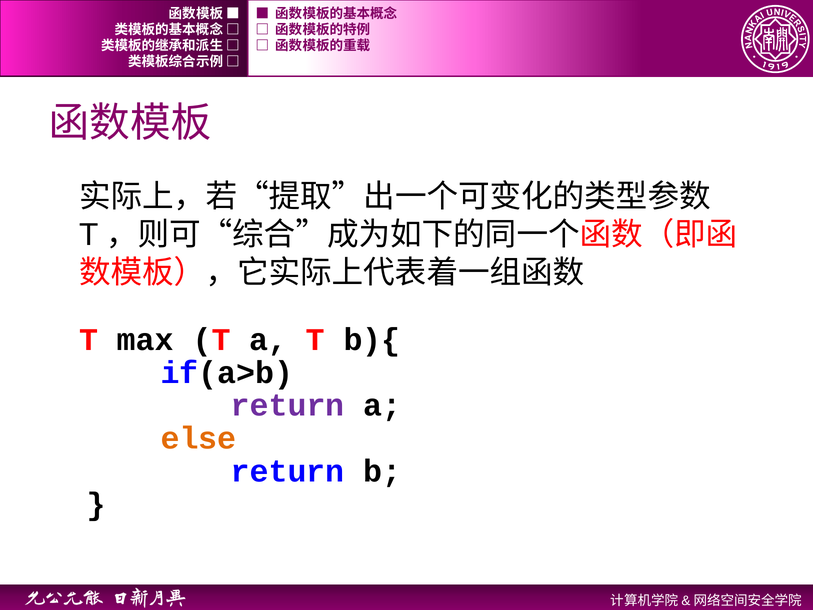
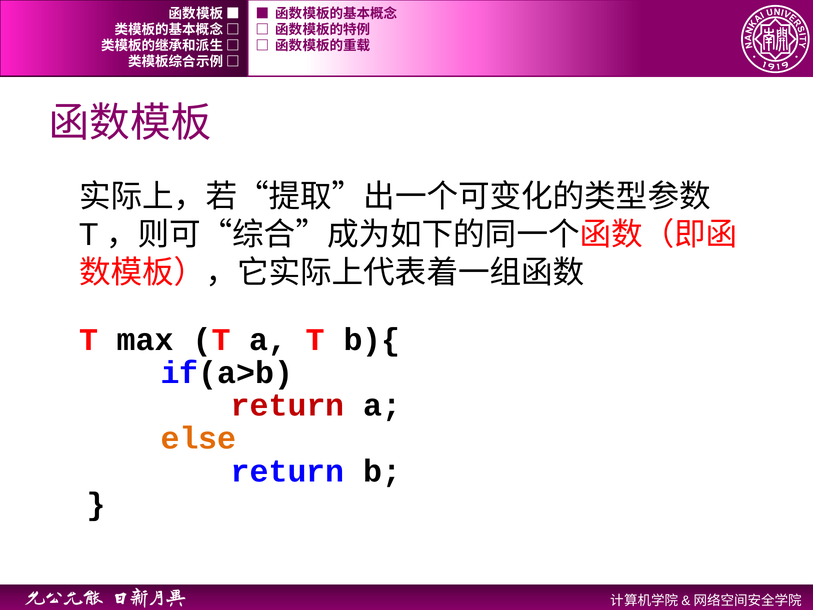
return colour: purple -> red (288, 405)
